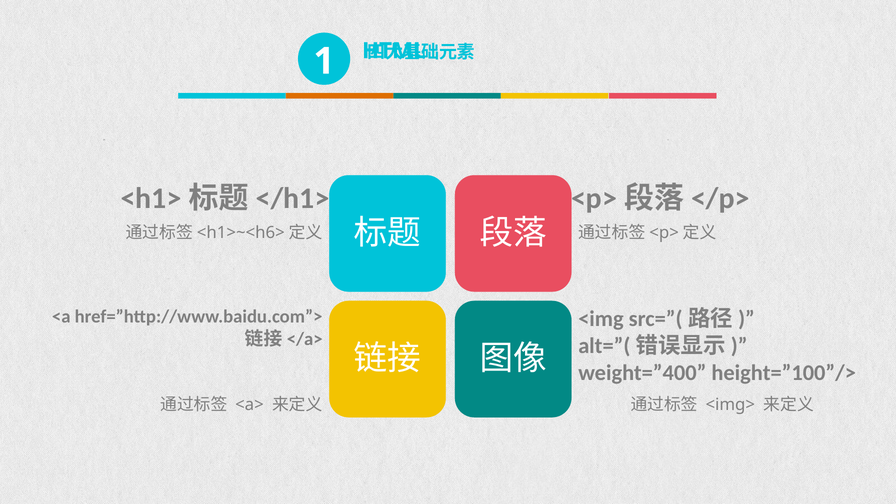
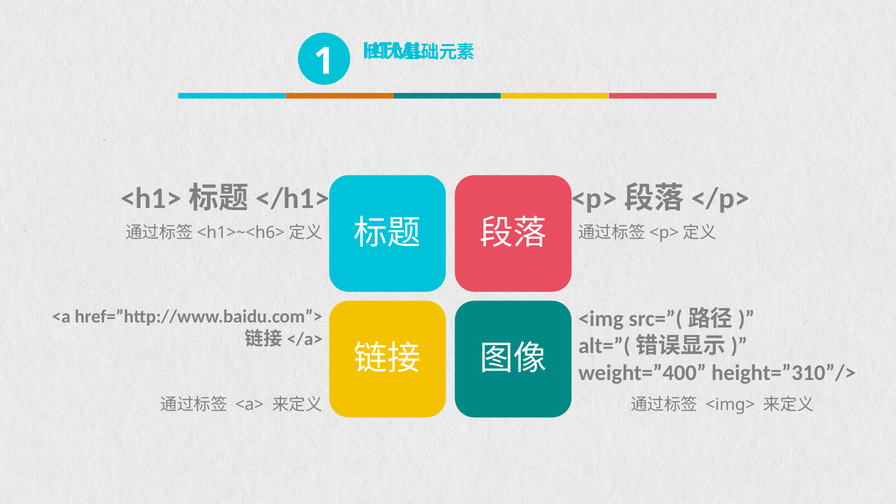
height=”100”/>: height=”100”/> -> height=”310”/> (784, 373)
